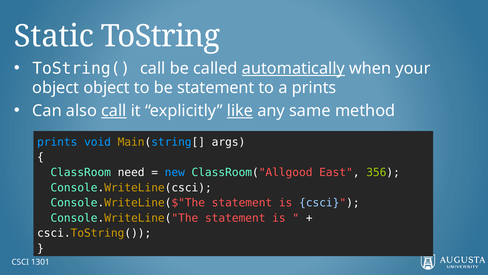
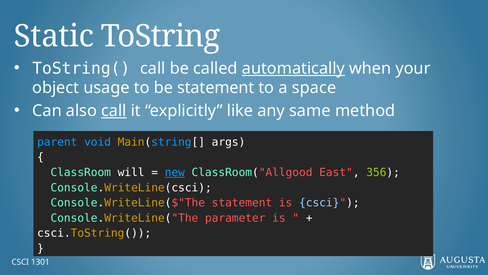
object object: object -> usage (107, 88)
a prints: prints -> space (314, 88)
like underline: present -> none (240, 111)
prints: prints -> parent (57, 142)
need: need -> will (131, 172)
new underline: none -> present (175, 172)
Console.WriteLine("The statement: statement -> parameter (235, 218)
